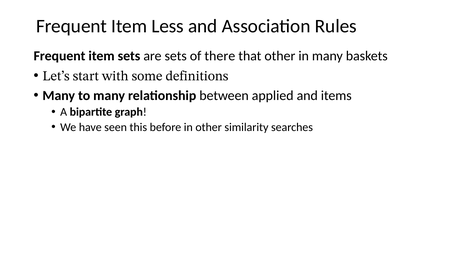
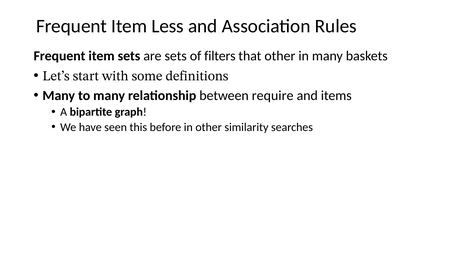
there: there -> filters (220, 56)
applied: applied -> require (273, 96)
